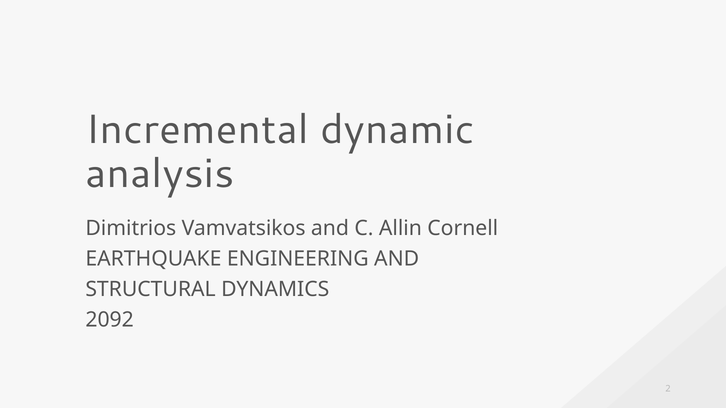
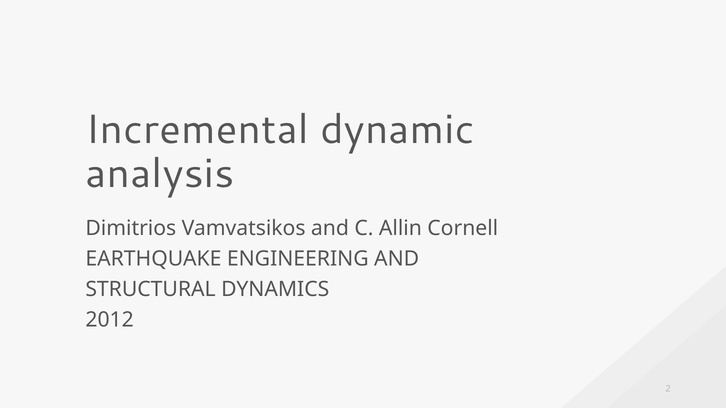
2092: 2092 -> 2012 (110, 320)
